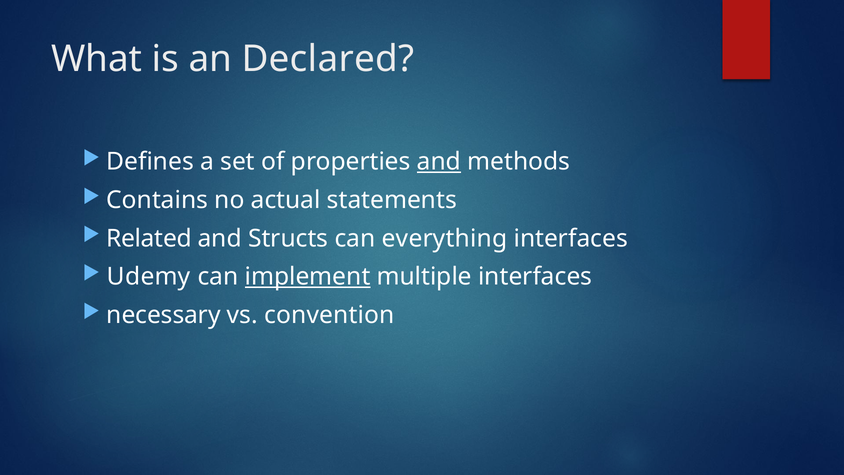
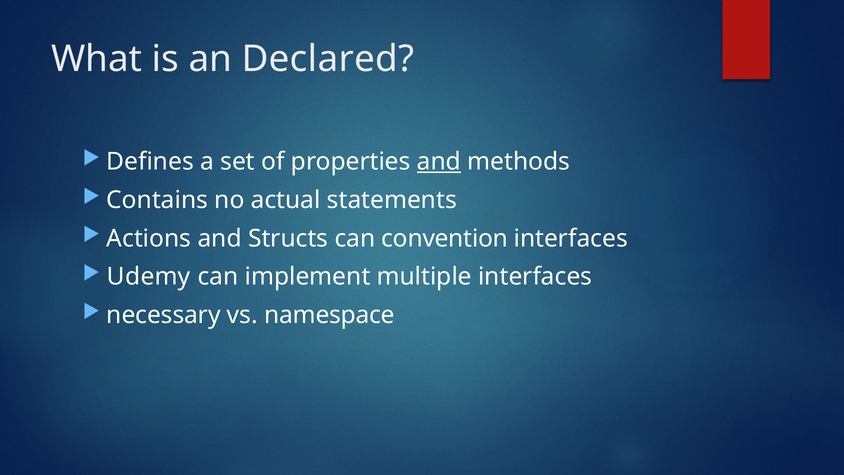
Related: Related -> Actions (149, 238)
everything: everything -> convention (445, 238)
implement underline: present -> none (308, 277)
convention: convention -> namespace (329, 315)
